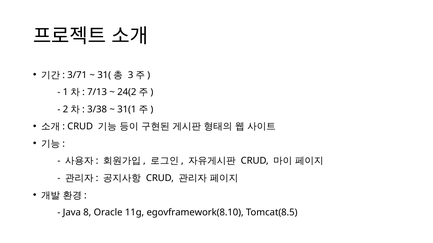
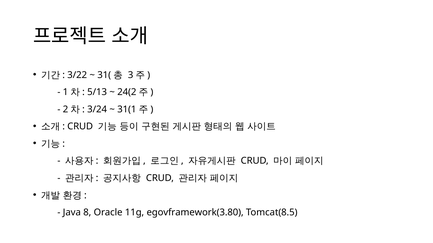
3/71: 3/71 -> 3/22 (77, 75)
7/13: 7/13 -> 5/13 (97, 92)
3/38: 3/38 -> 3/24 (97, 110)
egovframework(8.10: egovframework(8.10 -> egovframework(3.80 (195, 213)
